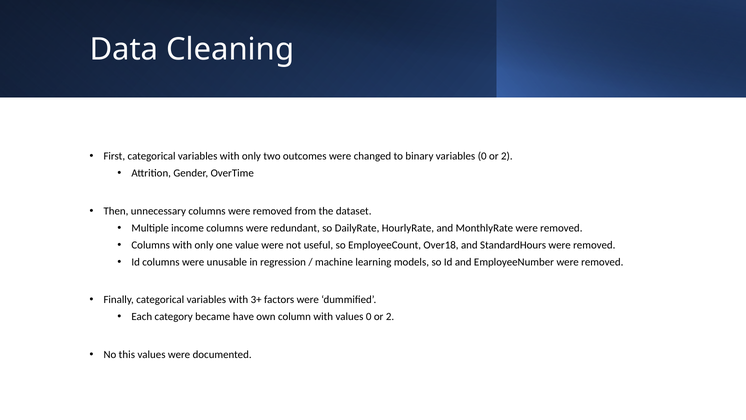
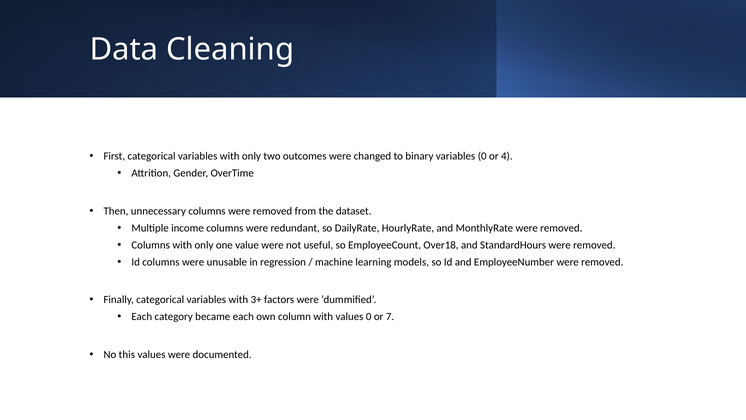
variables 0 or 2: 2 -> 4 (507, 156)
became have: have -> each (243, 317)
values 0 or 2: 2 -> 7 (390, 317)
